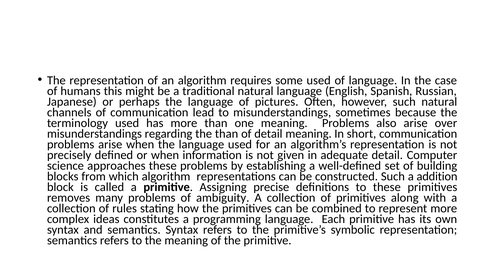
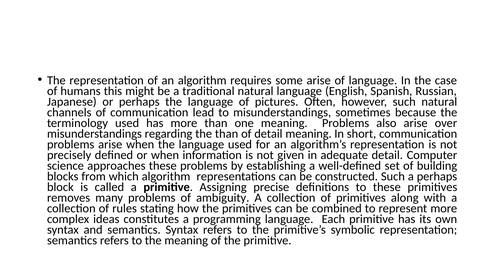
some used: used -> arise (319, 80)
a addition: addition -> perhaps (437, 177)
